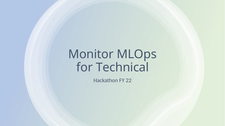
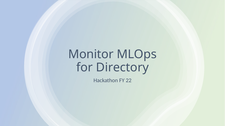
Technical: Technical -> Directory (122, 68)
